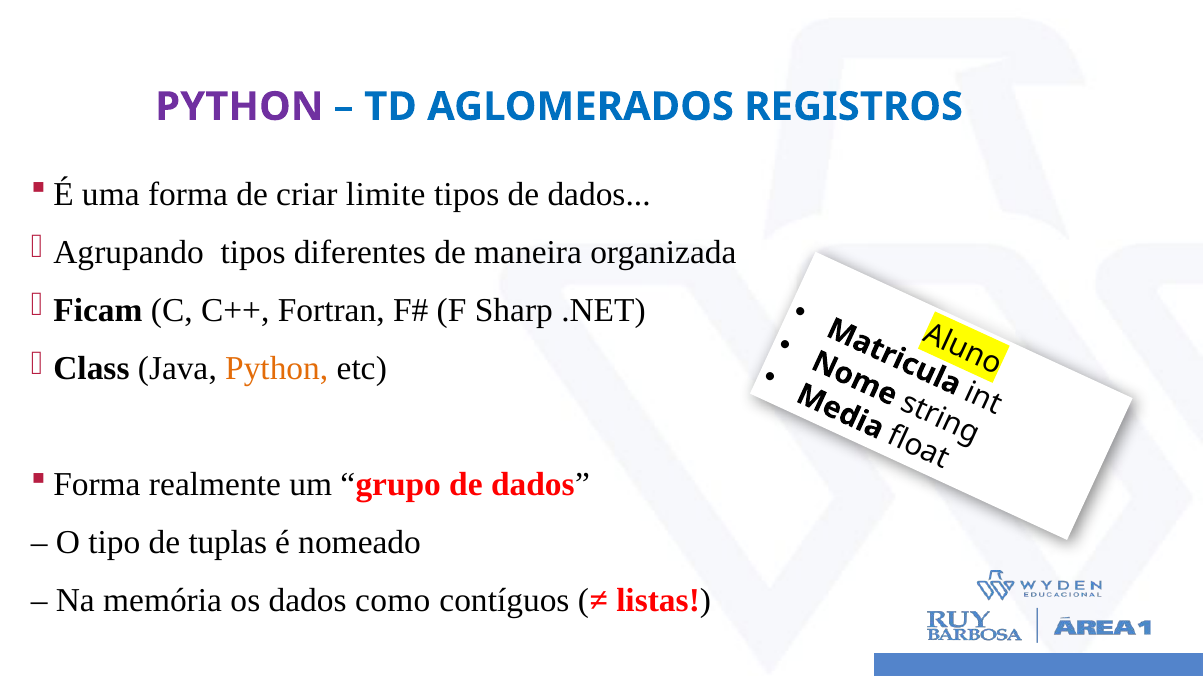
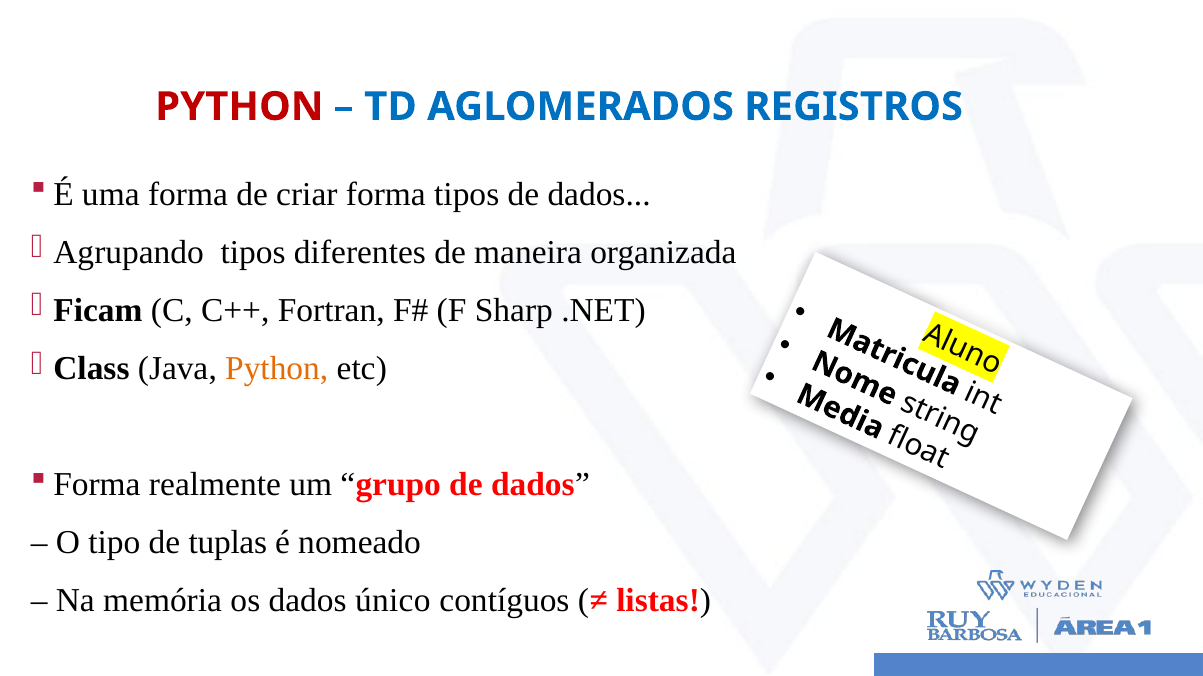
PYTHON colour: purple -> red (239, 107)
criar limite: limite -> forma (386, 194)
como: como -> único (393, 601)
